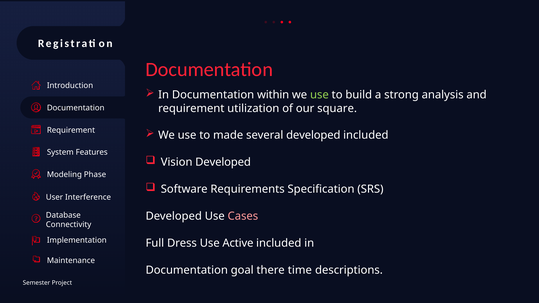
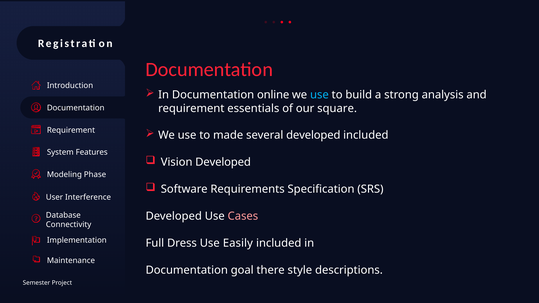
within: within -> online (273, 95)
use colour: light green -> light blue (319, 95)
utilization: utilization -> essentials (253, 108)
Active: Active -> Easily (238, 243)
time: time -> style (300, 270)
